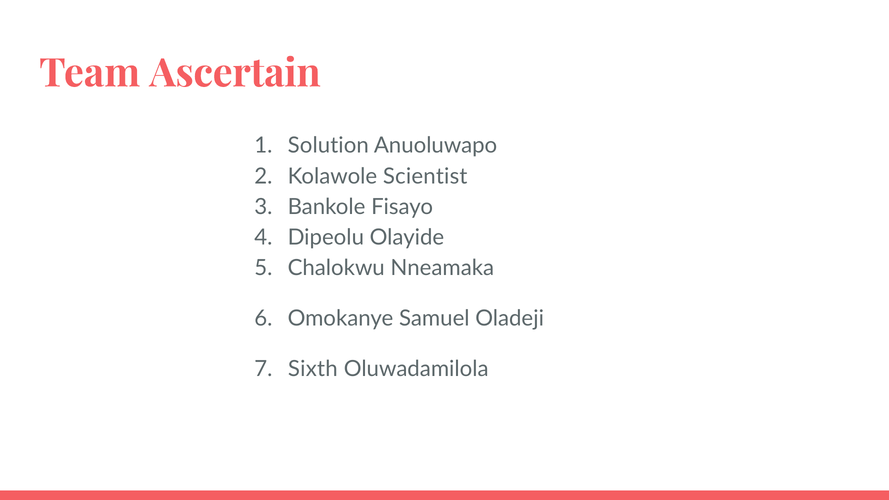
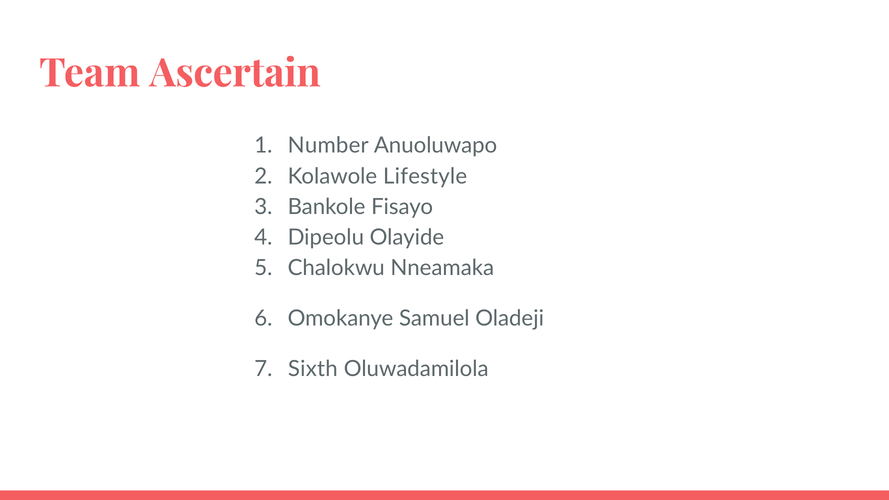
Solution: Solution -> Number (328, 146)
Scientist: Scientist -> Lifestyle (425, 176)
